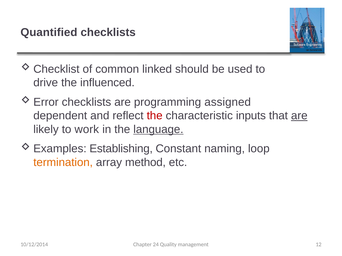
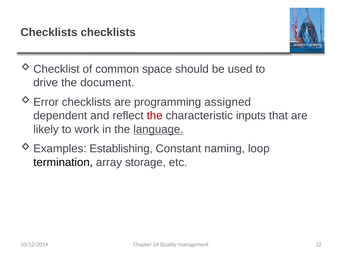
Quantified: Quantified -> Checklists (49, 32)
linked: linked -> space (157, 69)
influenced: influenced -> document (107, 83)
are underline: present -> none (299, 116)
termination colour: orange -> black (63, 163)
method: method -> storage (145, 163)
